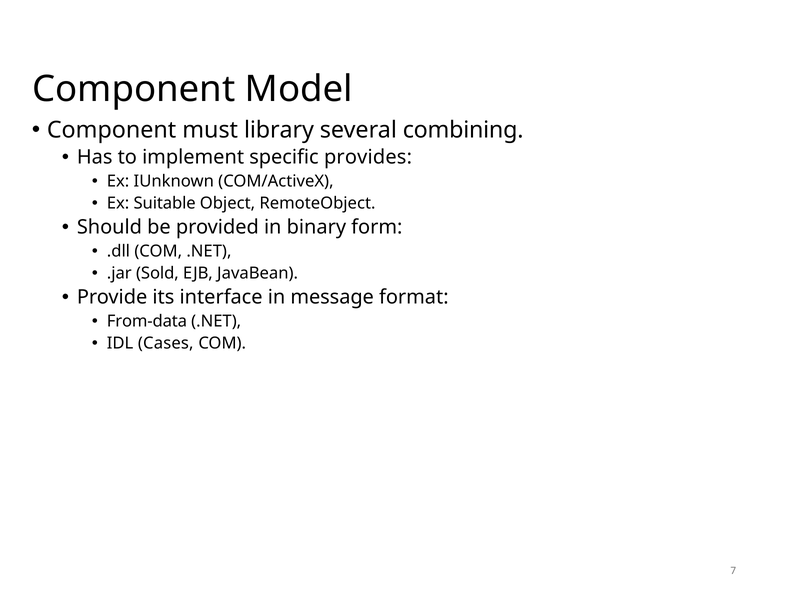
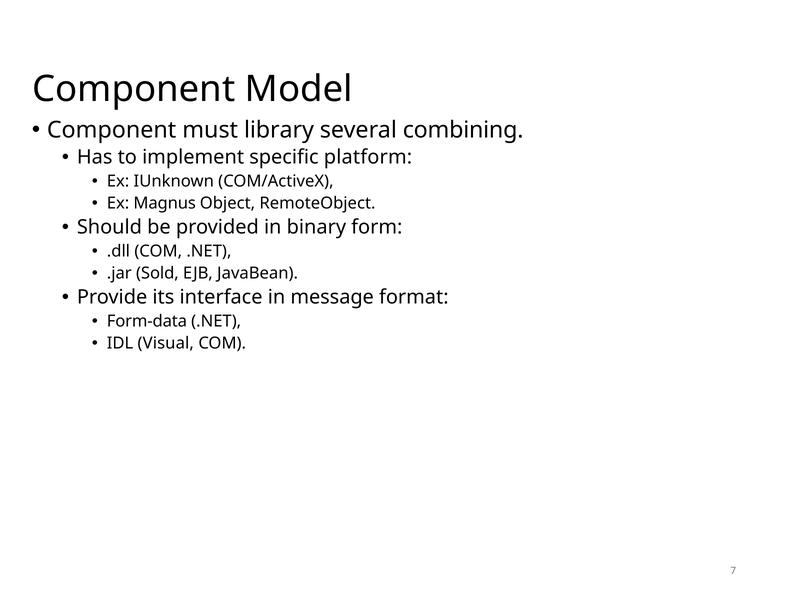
provides: provides -> platform (368, 157)
Suitable: Suitable -> Magnus (165, 204)
From-data: From-data -> Form-data (147, 321)
Cases: Cases -> Visual (166, 344)
